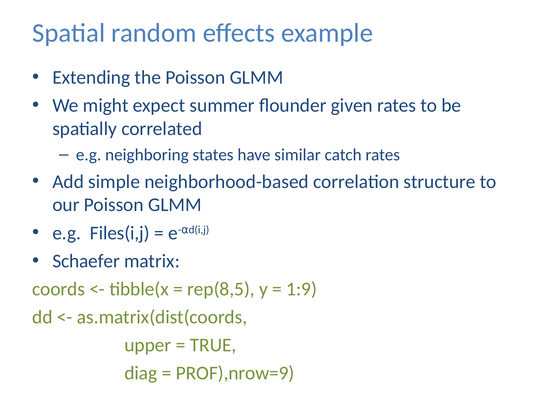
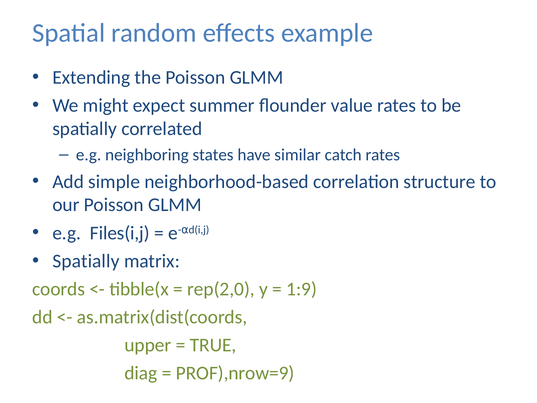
given: given -> value (352, 105)
Schaefer: Schaefer -> Spatially (86, 261)
rep(8,5: rep(8,5 -> rep(2,0 (221, 289)
